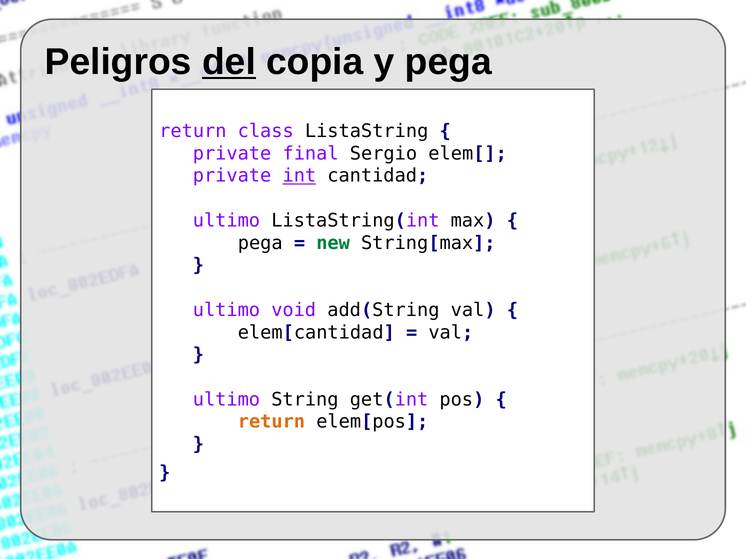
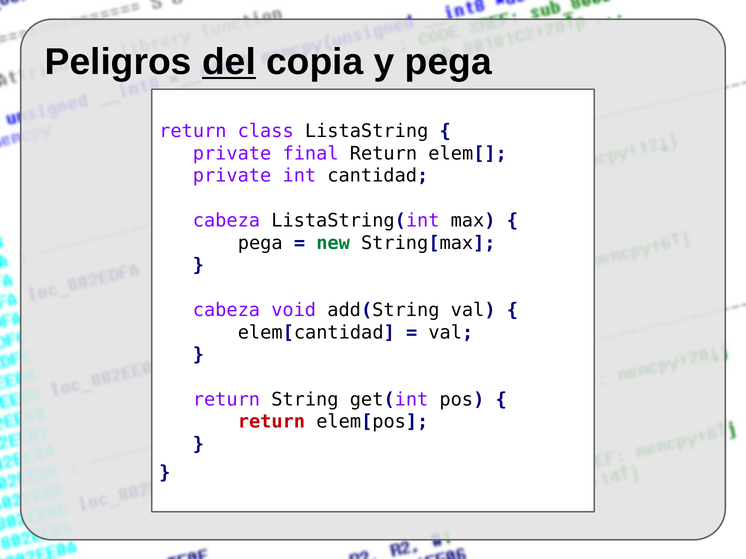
final Sergio: Sergio -> Return (383, 154)
int underline: present -> none (299, 176)
ultimo: ultimo -> cabeza (226, 221)
ultimo: ultimo -> cabeza (226, 310)
ultimo: ultimo -> return (226, 400)
return colour: orange -> red (271, 422)
